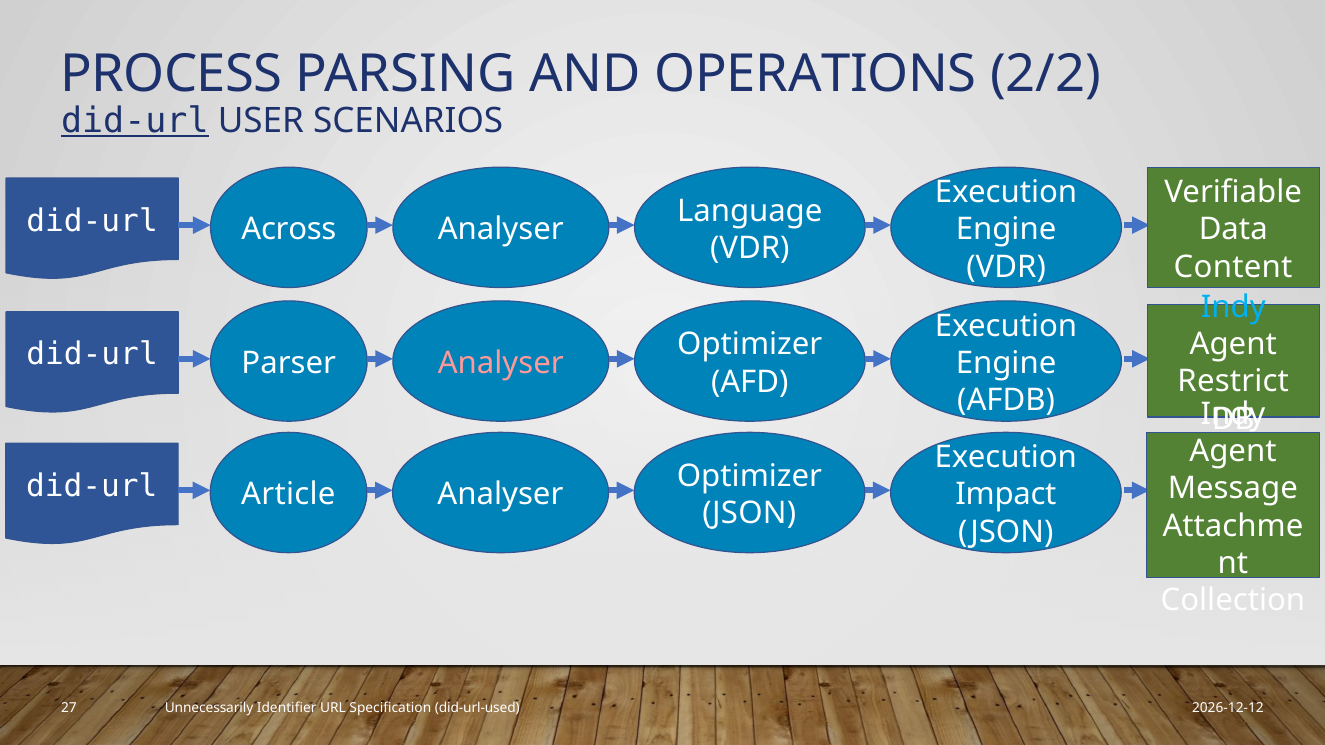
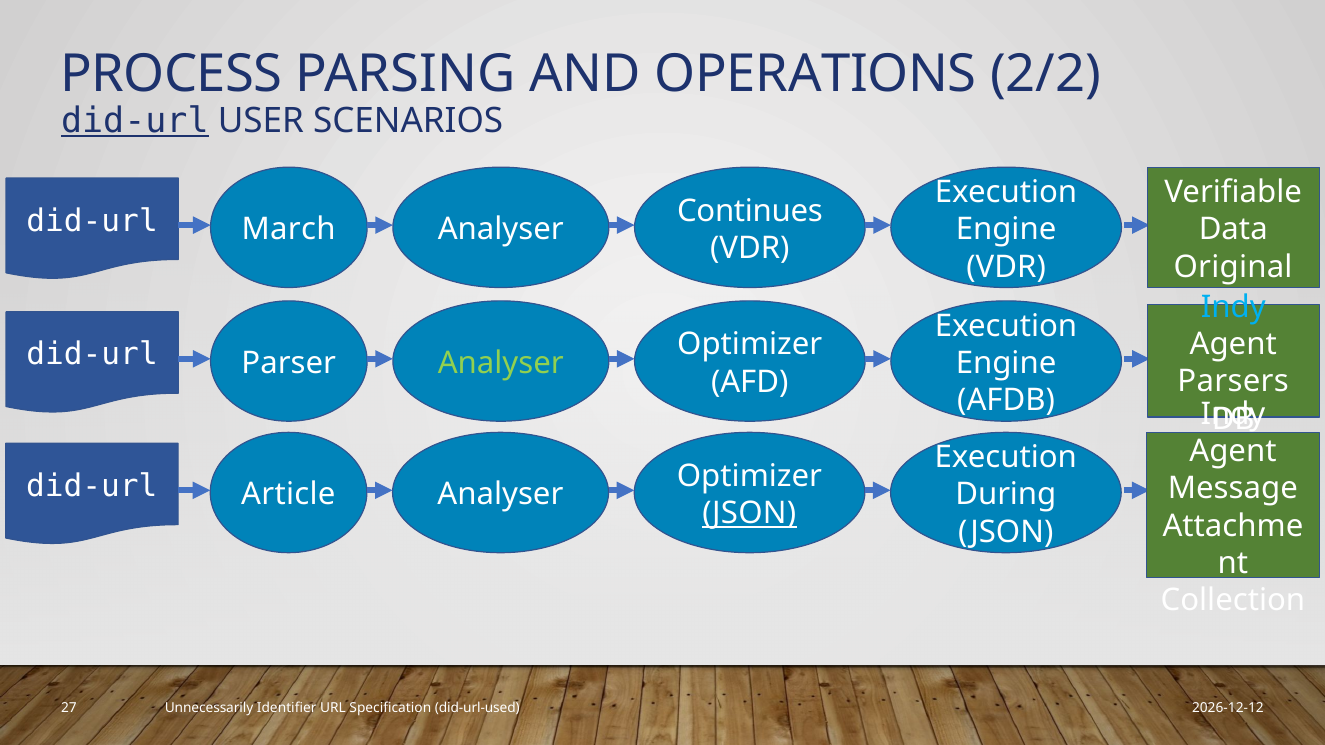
Language: Language -> Continues (750, 211)
Across: Across -> March (289, 230)
Content: Content -> Original (1233, 267)
Analyser colour: pink -> light green (501, 363)
Restrict: Restrict -> Parsers (1233, 382)
Impact: Impact -> During (1006, 495)
JSON underline: none -> present (749, 514)
